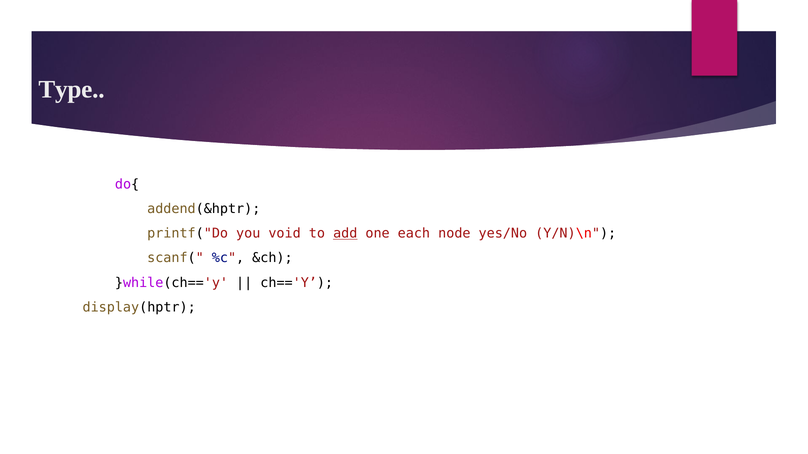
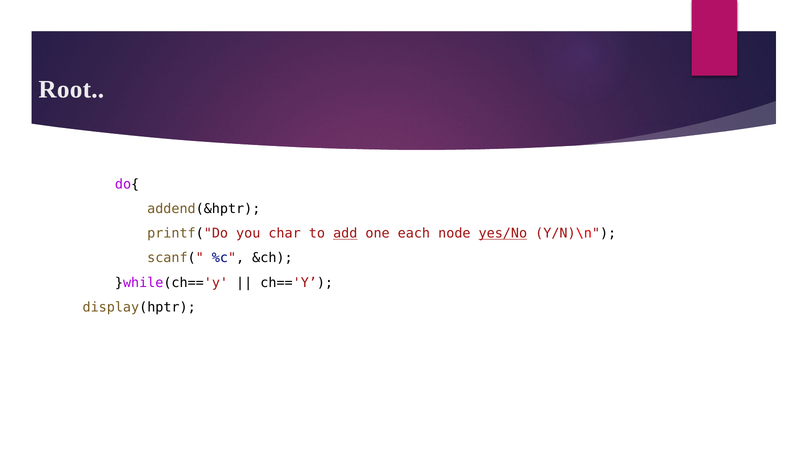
Type: Type -> Root (71, 90)
void: void -> char (285, 234)
yes/No underline: none -> present (503, 234)
